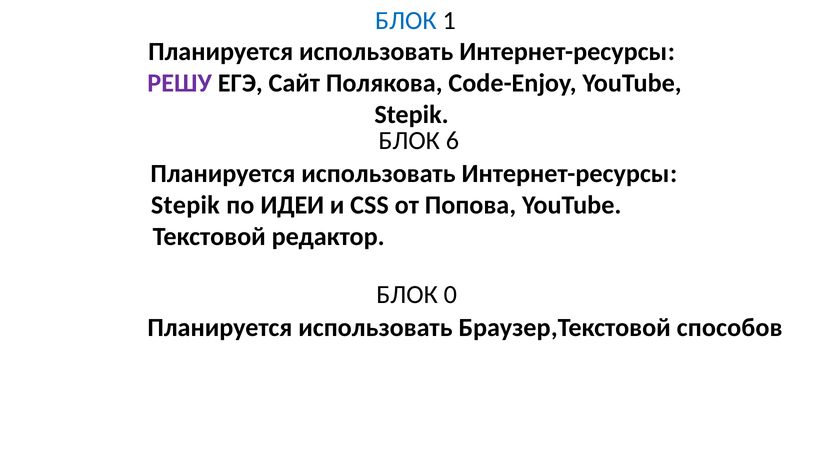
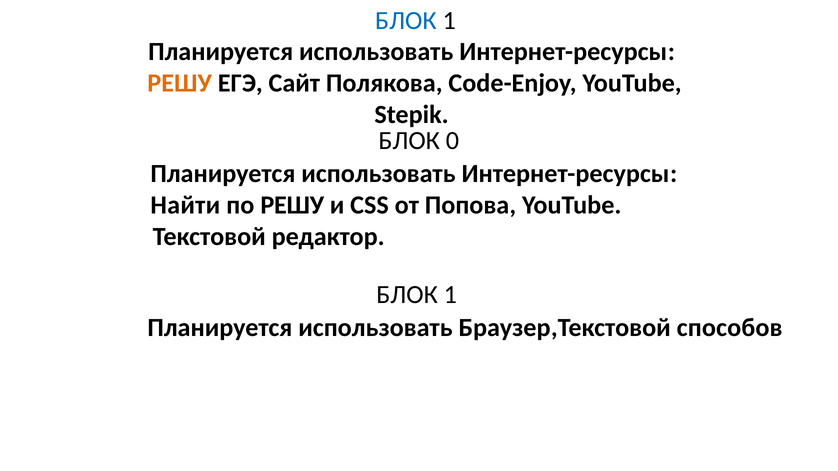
РЕШУ colour: purple -> orange (180, 83)
6: 6 -> 0 (452, 141)
Stepik: Stepik -> Найти (185, 205)
по ИДЕИ: ИДЕИ -> РЕШУ (292, 205)
0: 0 -> 1 (450, 295)
